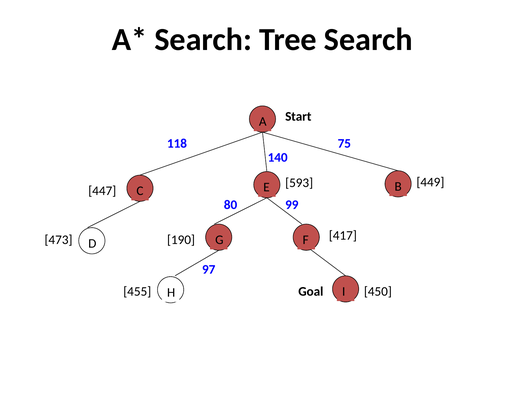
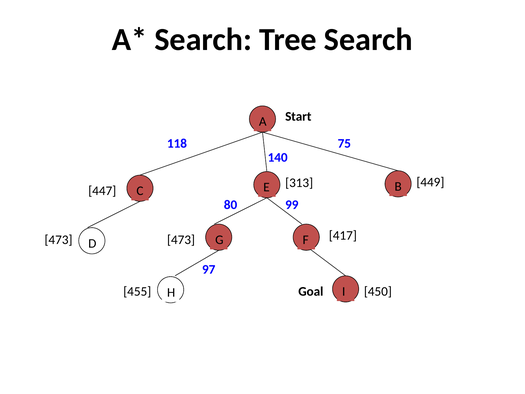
593: 593 -> 313 (299, 183)
190: 190 -> 473 (181, 240)
